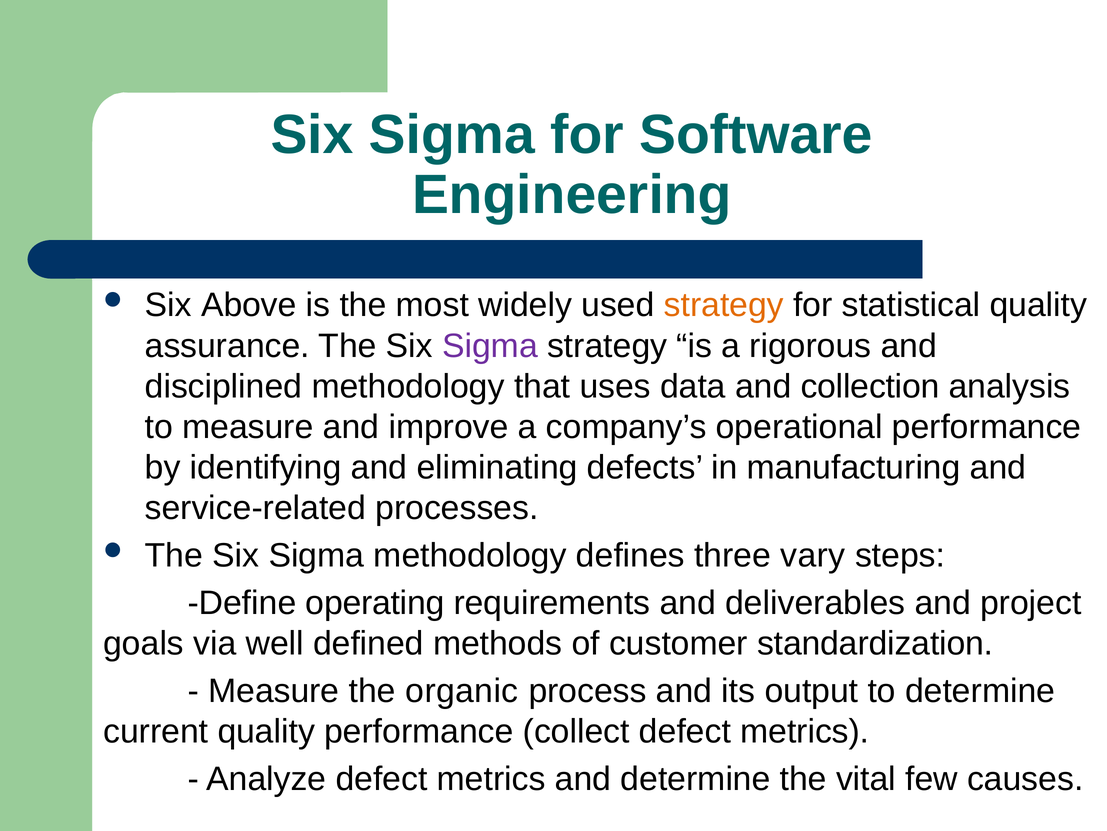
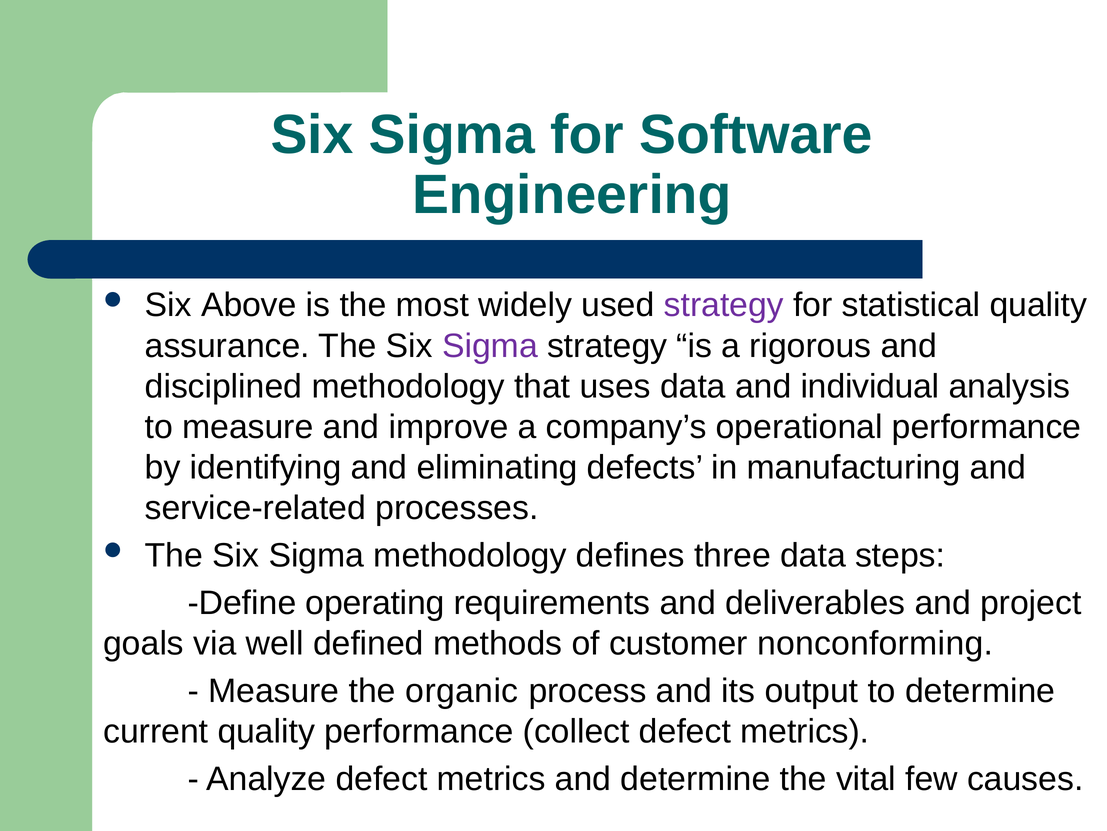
strategy colour: orange -> purple (724, 305)
collection: collection -> individual (870, 386)
three vary: vary -> data (813, 555)
standardization: standardization -> nonconforming (875, 643)
